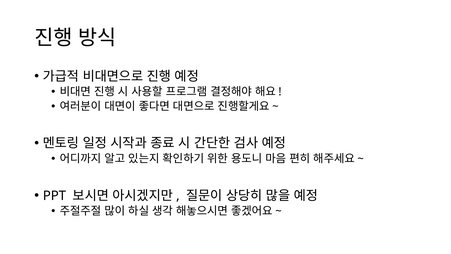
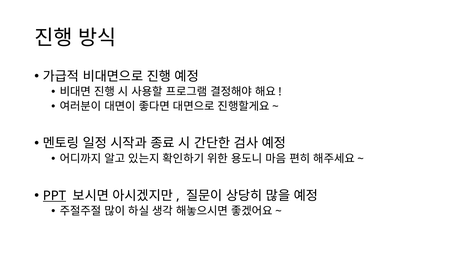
PPT underline: none -> present (54, 195)
